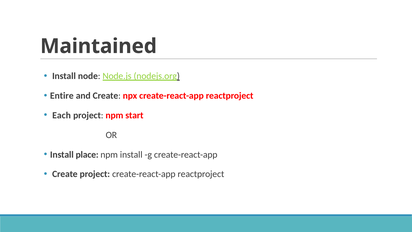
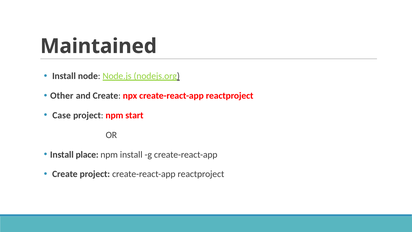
Entire: Entire -> Other (62, 96)
Each: Each -> Case (62, 115)
